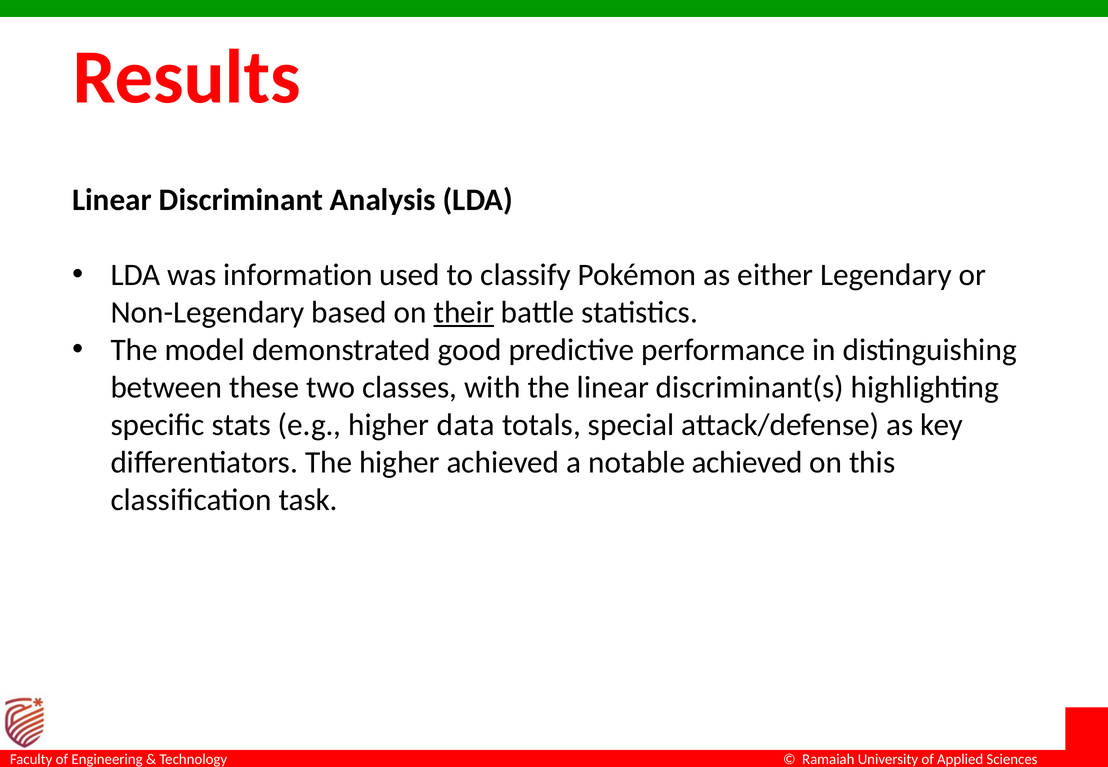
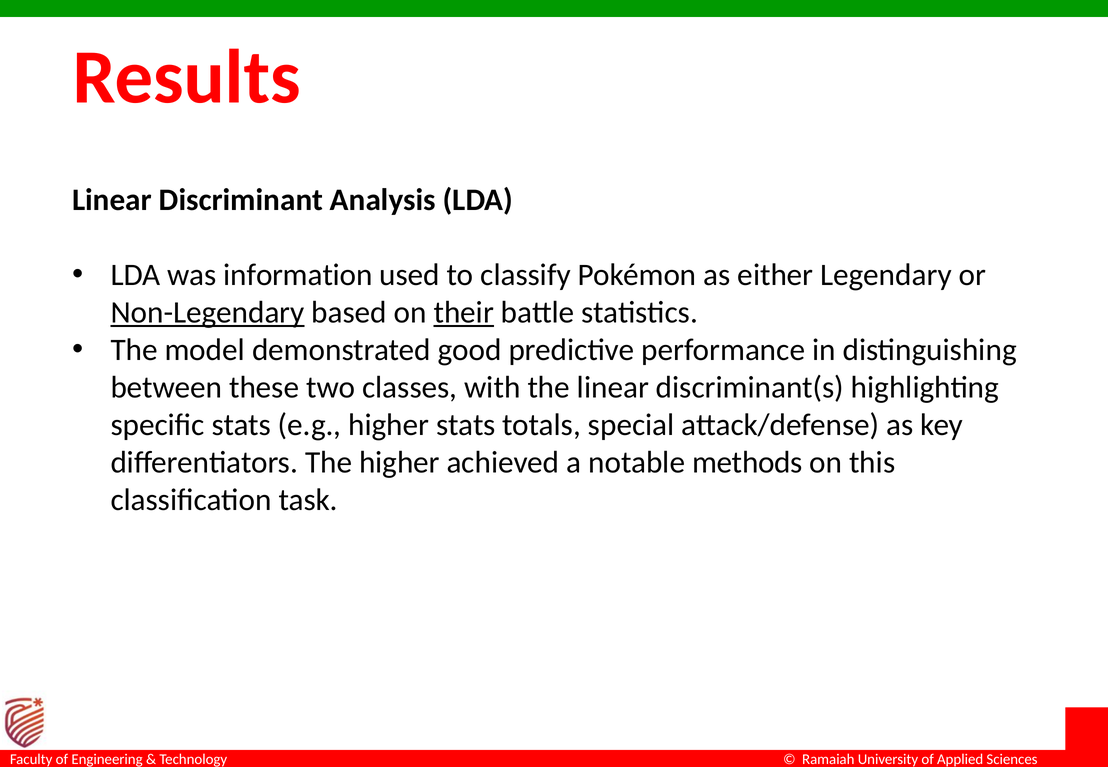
Non-Legendary underline: none -> present (207, 313)
higher data: data -> stats (466, 425)
notable achieved: achieved -> methods (747, 462)
